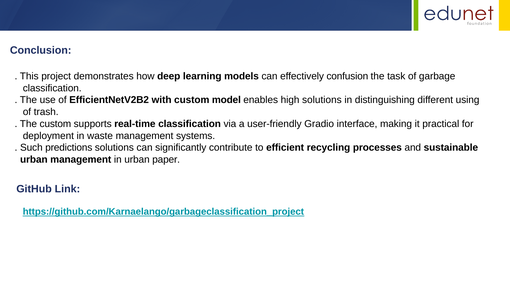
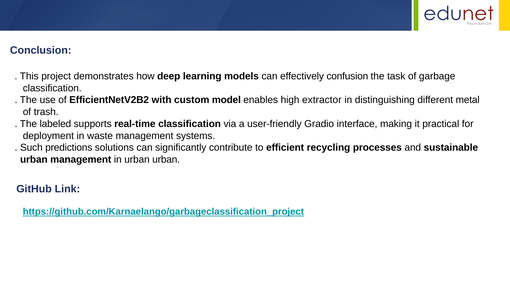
high solutions: solutions -> extractor (322, 100)
using: using -> metal (468, 100)
The custom: custom -> labeled (55, 124)
urban paper: paper -> urban (166, 159)
